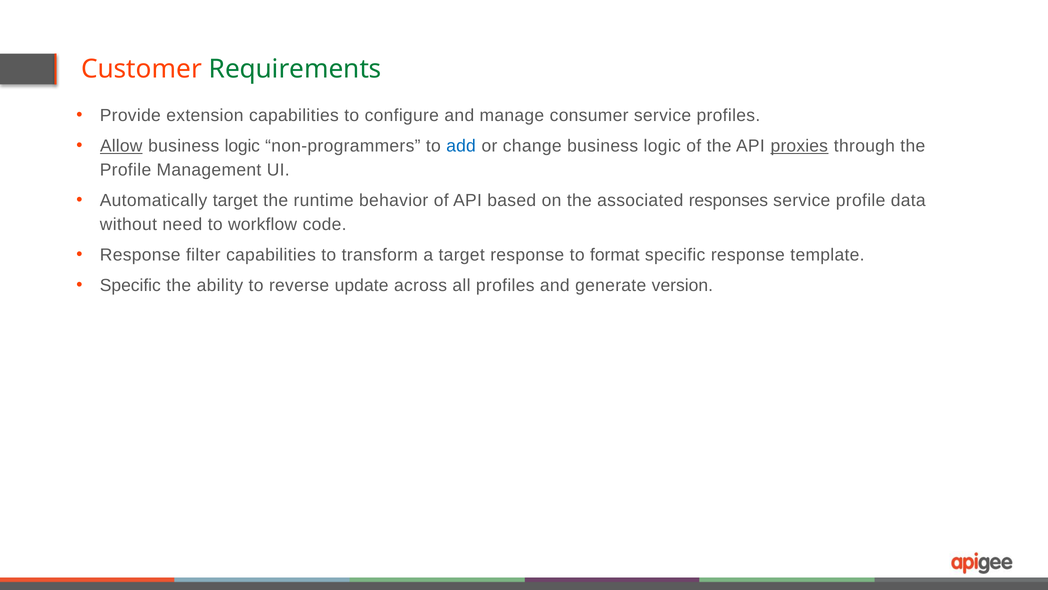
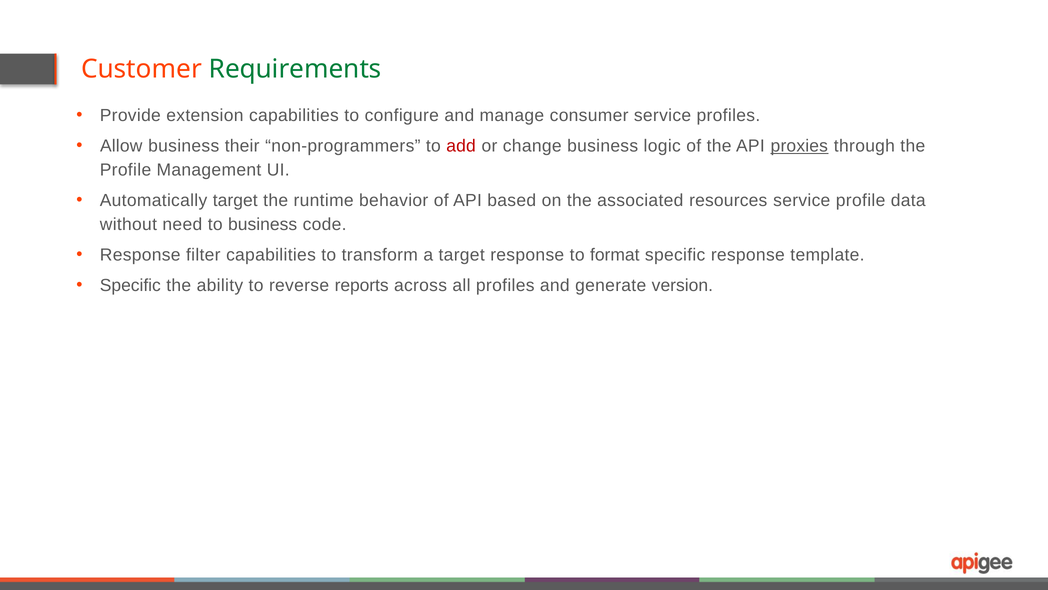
Allow underline: present -> none (121, 146)
logic: logic -> their (242, 146)
add colour: blue -> red (461, 146)
responses: responses -> resources (728, 201)
to workflow: workflow -> business (263, 225)
update: update -> reports (362, 286)
